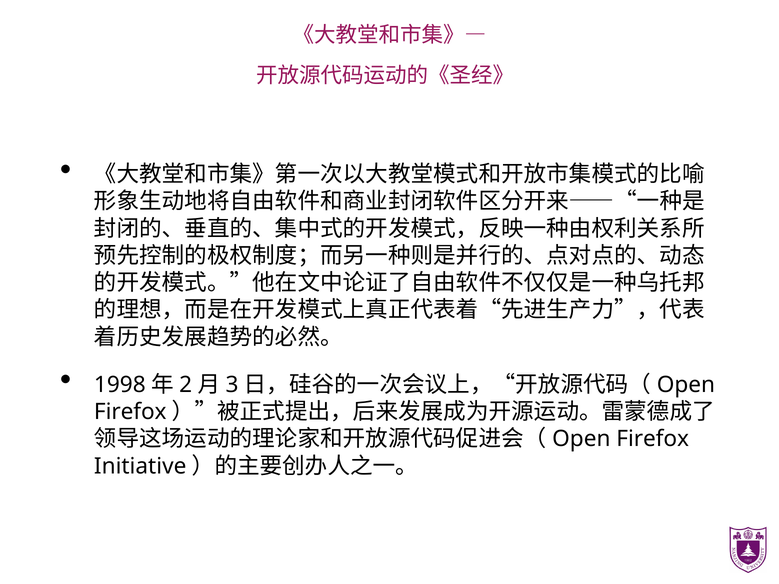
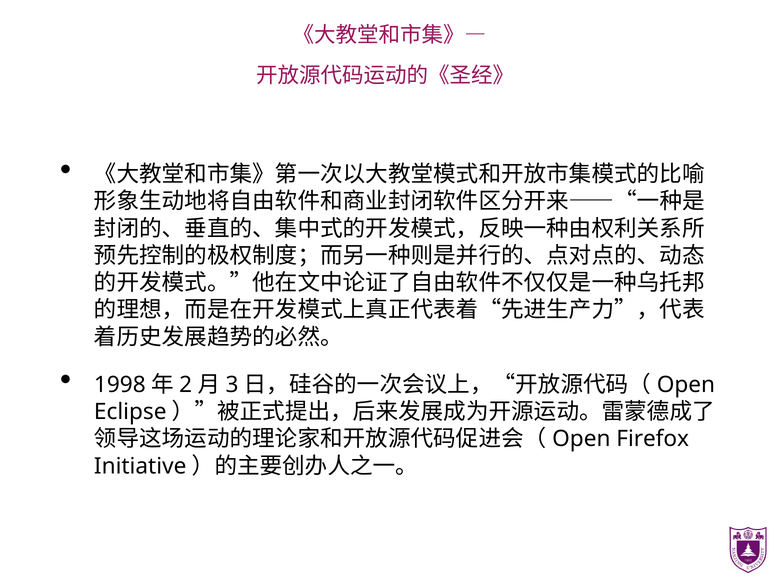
Firefox: Firefox -> Eclipse (130, 412)
